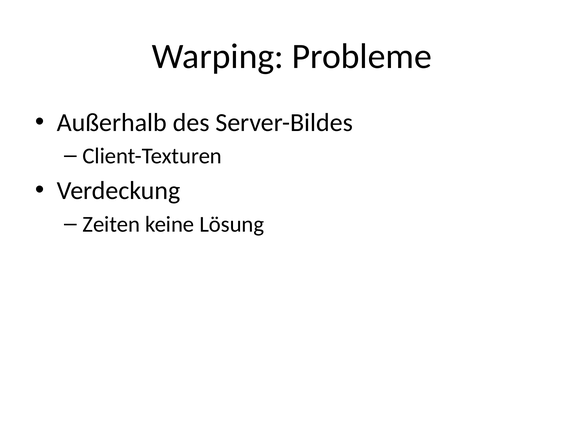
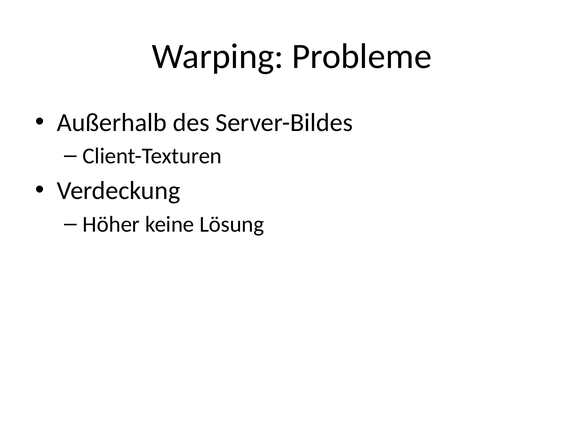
Zeiten: Zeiten -> Höher (111, 224)
